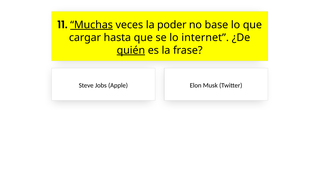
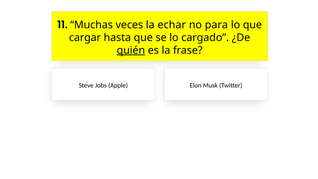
Muchas underline: present -> none (92, 25)
poder: poder -> echar (172, 25)
base: base -> para (216, 25)
internet: internet -> cargado (205, 38)
